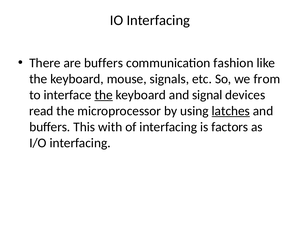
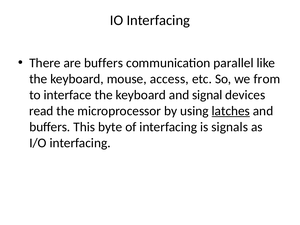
fashion: fashion -> parallel (234, 63)
signals: signals -> access (169, 79)
the underline: present -> none (104, 95)
with: with -> byte (110, 127)
factors: factors -> signals (230, 127)
